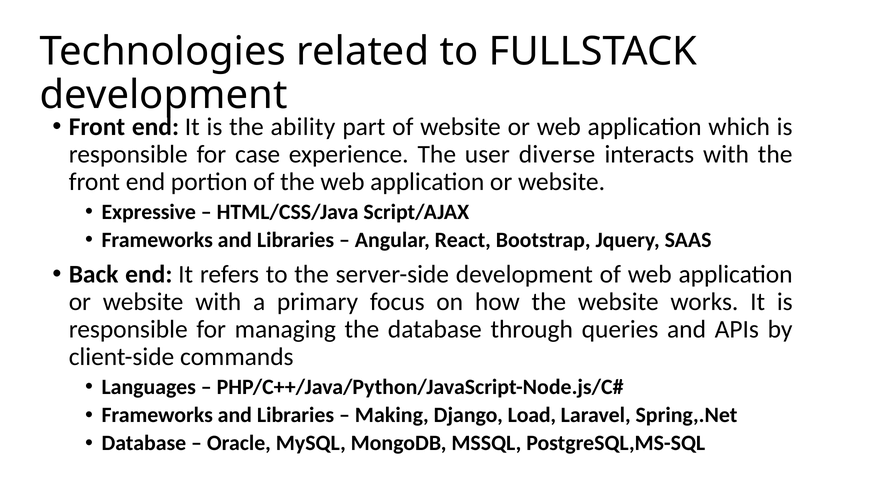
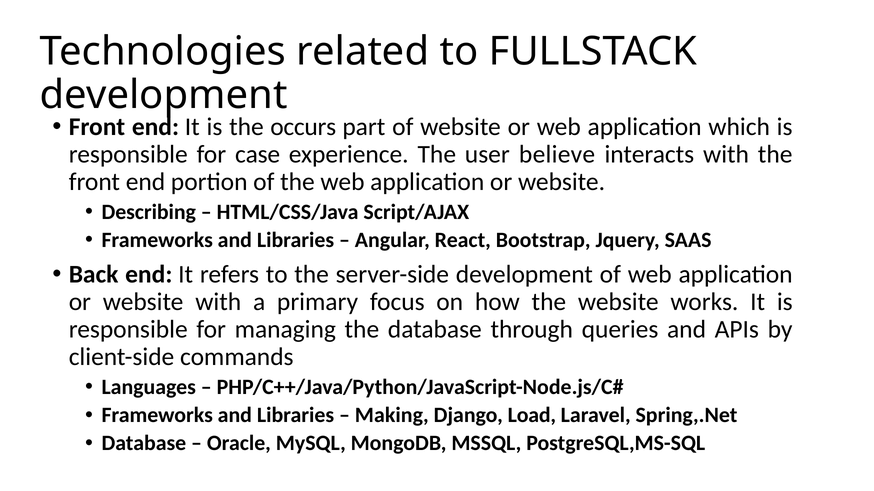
ability: ability -> occurs (303, 127)
diverse: diverse -> believe (557, 154)
Expressive: Expressive -> Describing (149, 212)
